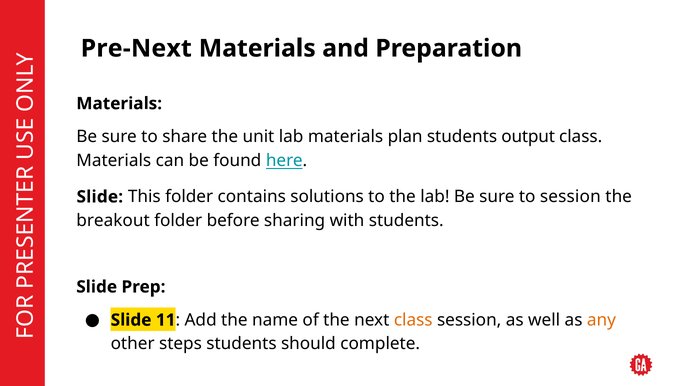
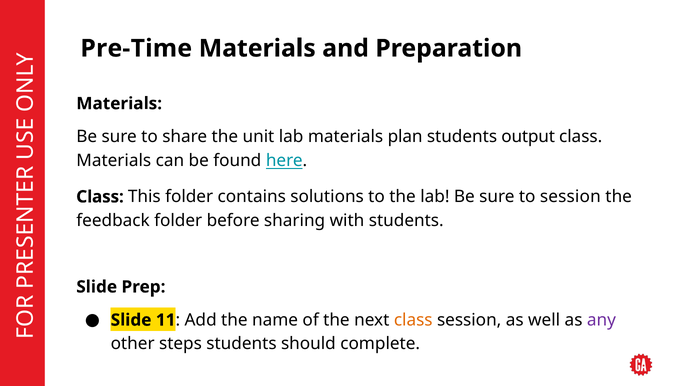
Pre-Next: Pre-Next -> Pre-Time (136, 48)
Slide: Slide -> Class (100, 197)
breakout: breakout -> feedback (113, 221)
any colour: orange -> purple (601, 320)
